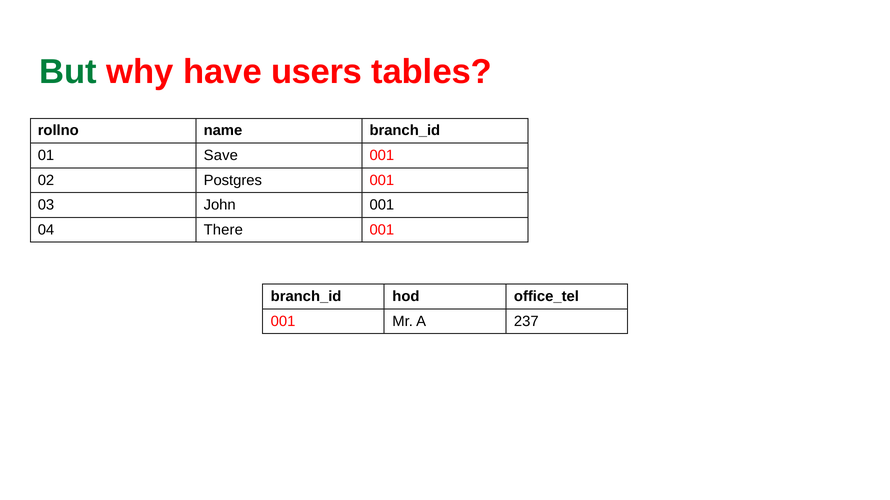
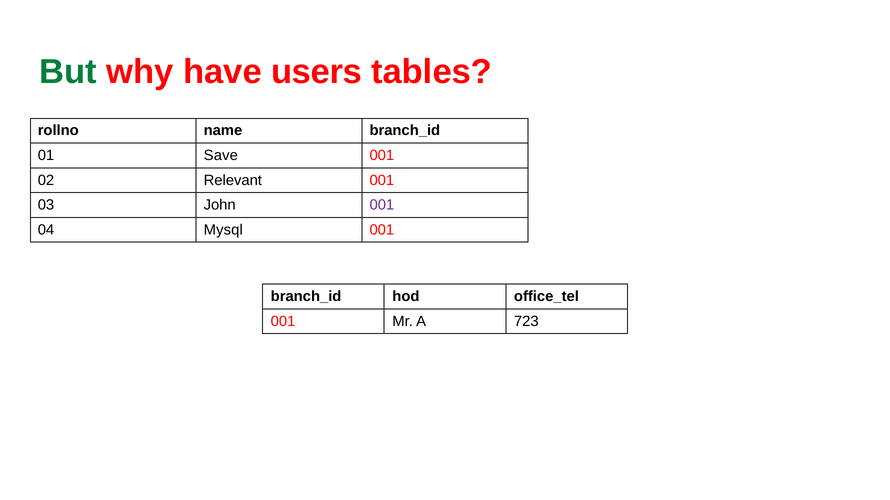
Postgres: Postgres -> Relevant (233, 180)
001 colour: black -> purple (382, 205)
There: There -> Mysql (223, 230)
237: 237 -> 723 (526, 322)
